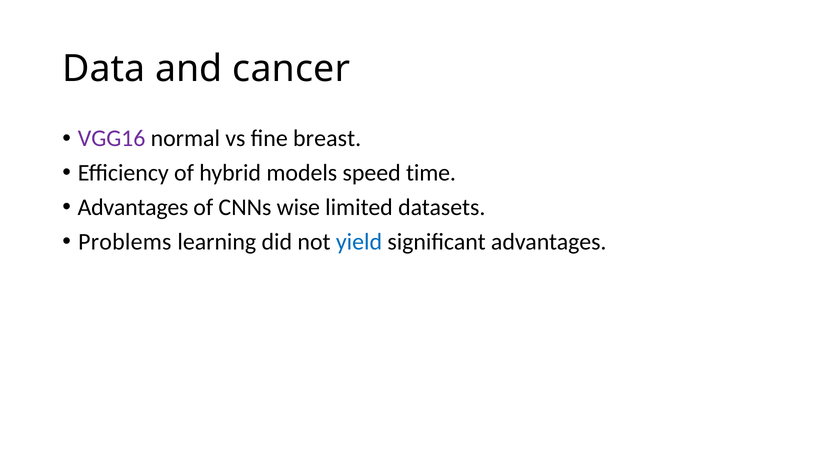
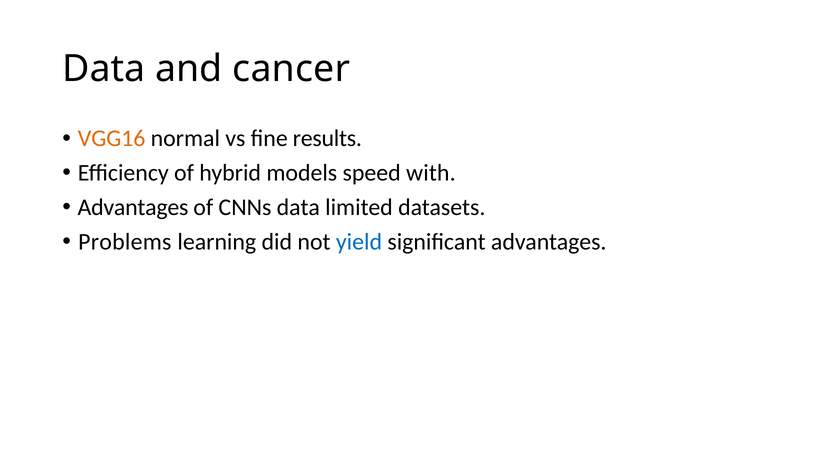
VGG16 colour: purple -> orange (112, 138)
breast: breast -> results (327, 138)
time: time -> with (431, 173)
CNNs wise: wise -> data (298, 207)
